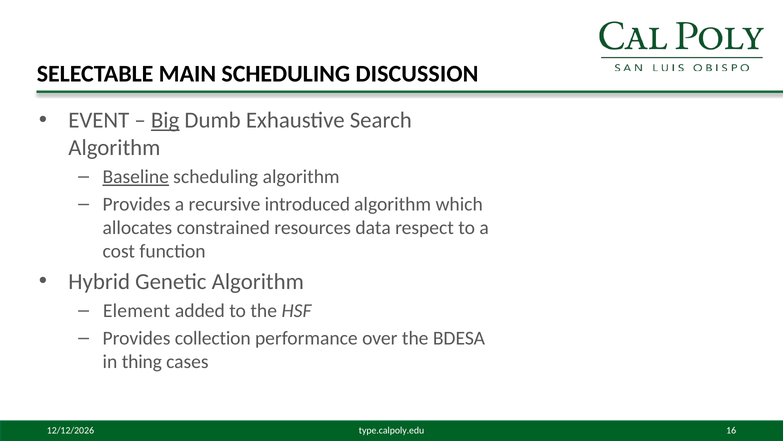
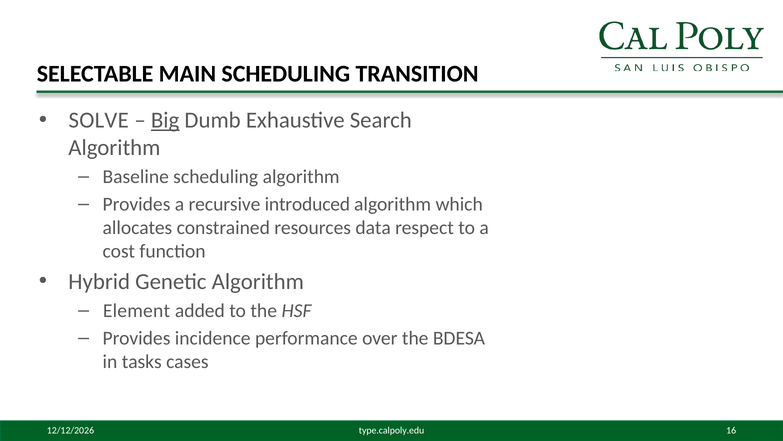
DISCUSSION: DISCUSSION -> TRANSITION (417, 74)
EVENT: EVENT -> SOLVE (99, 120)
Baseline underline: present -> none (136, 177)
collection: collection -> incidence (213, 338)
thing: thing -> tasks (142, 361)
